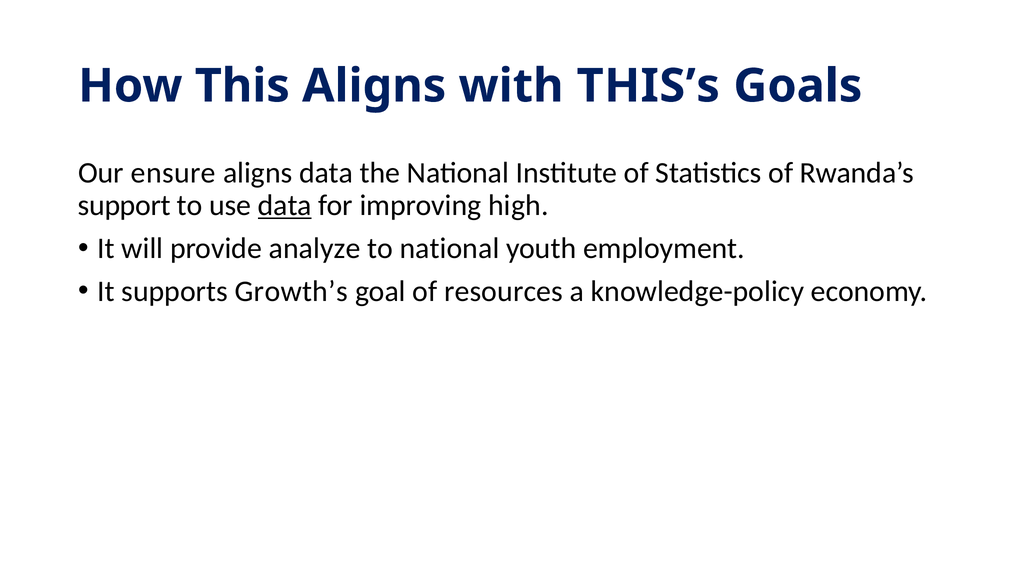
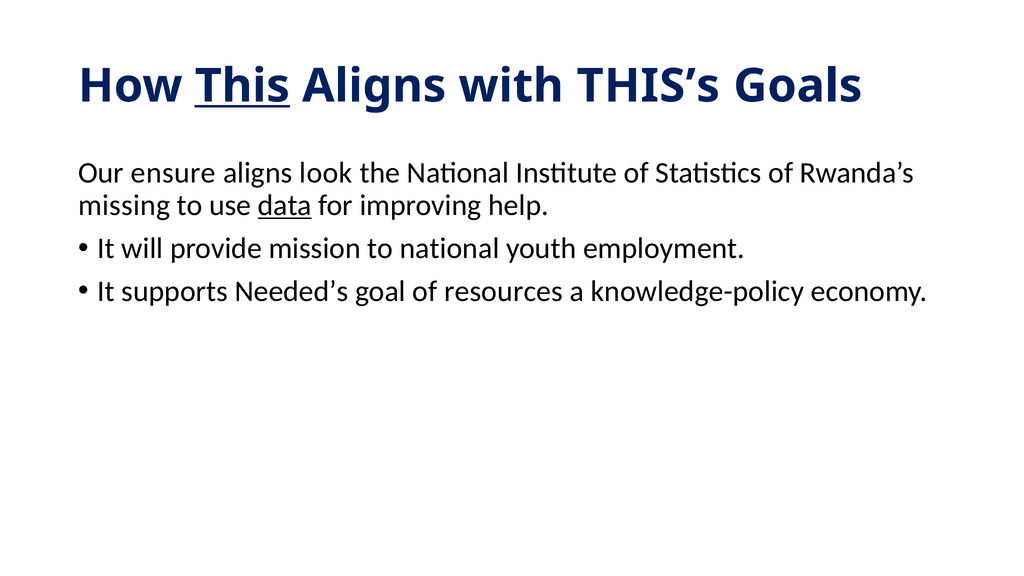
This underline: none -> present (242, 86)
aligns data: data -> look (326, 173)
support: support -> missing (124, 205)
high: high -> help (518, 205)
analyze: analyze -> mission (315, 248)
Growth’s: Growth’s -> Needed’s (291, 291)
